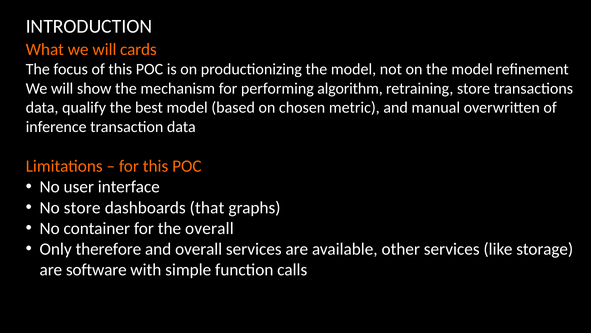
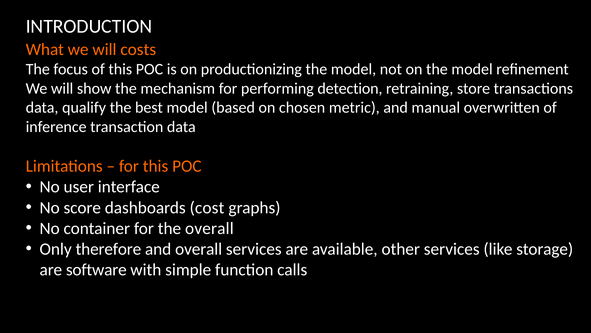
cards: cards -> costs (138, 49)
algorithm: algorithm -> detection (350, 88)
No store: store -> score (82, 207)
that: that -> cost (207, 207)
